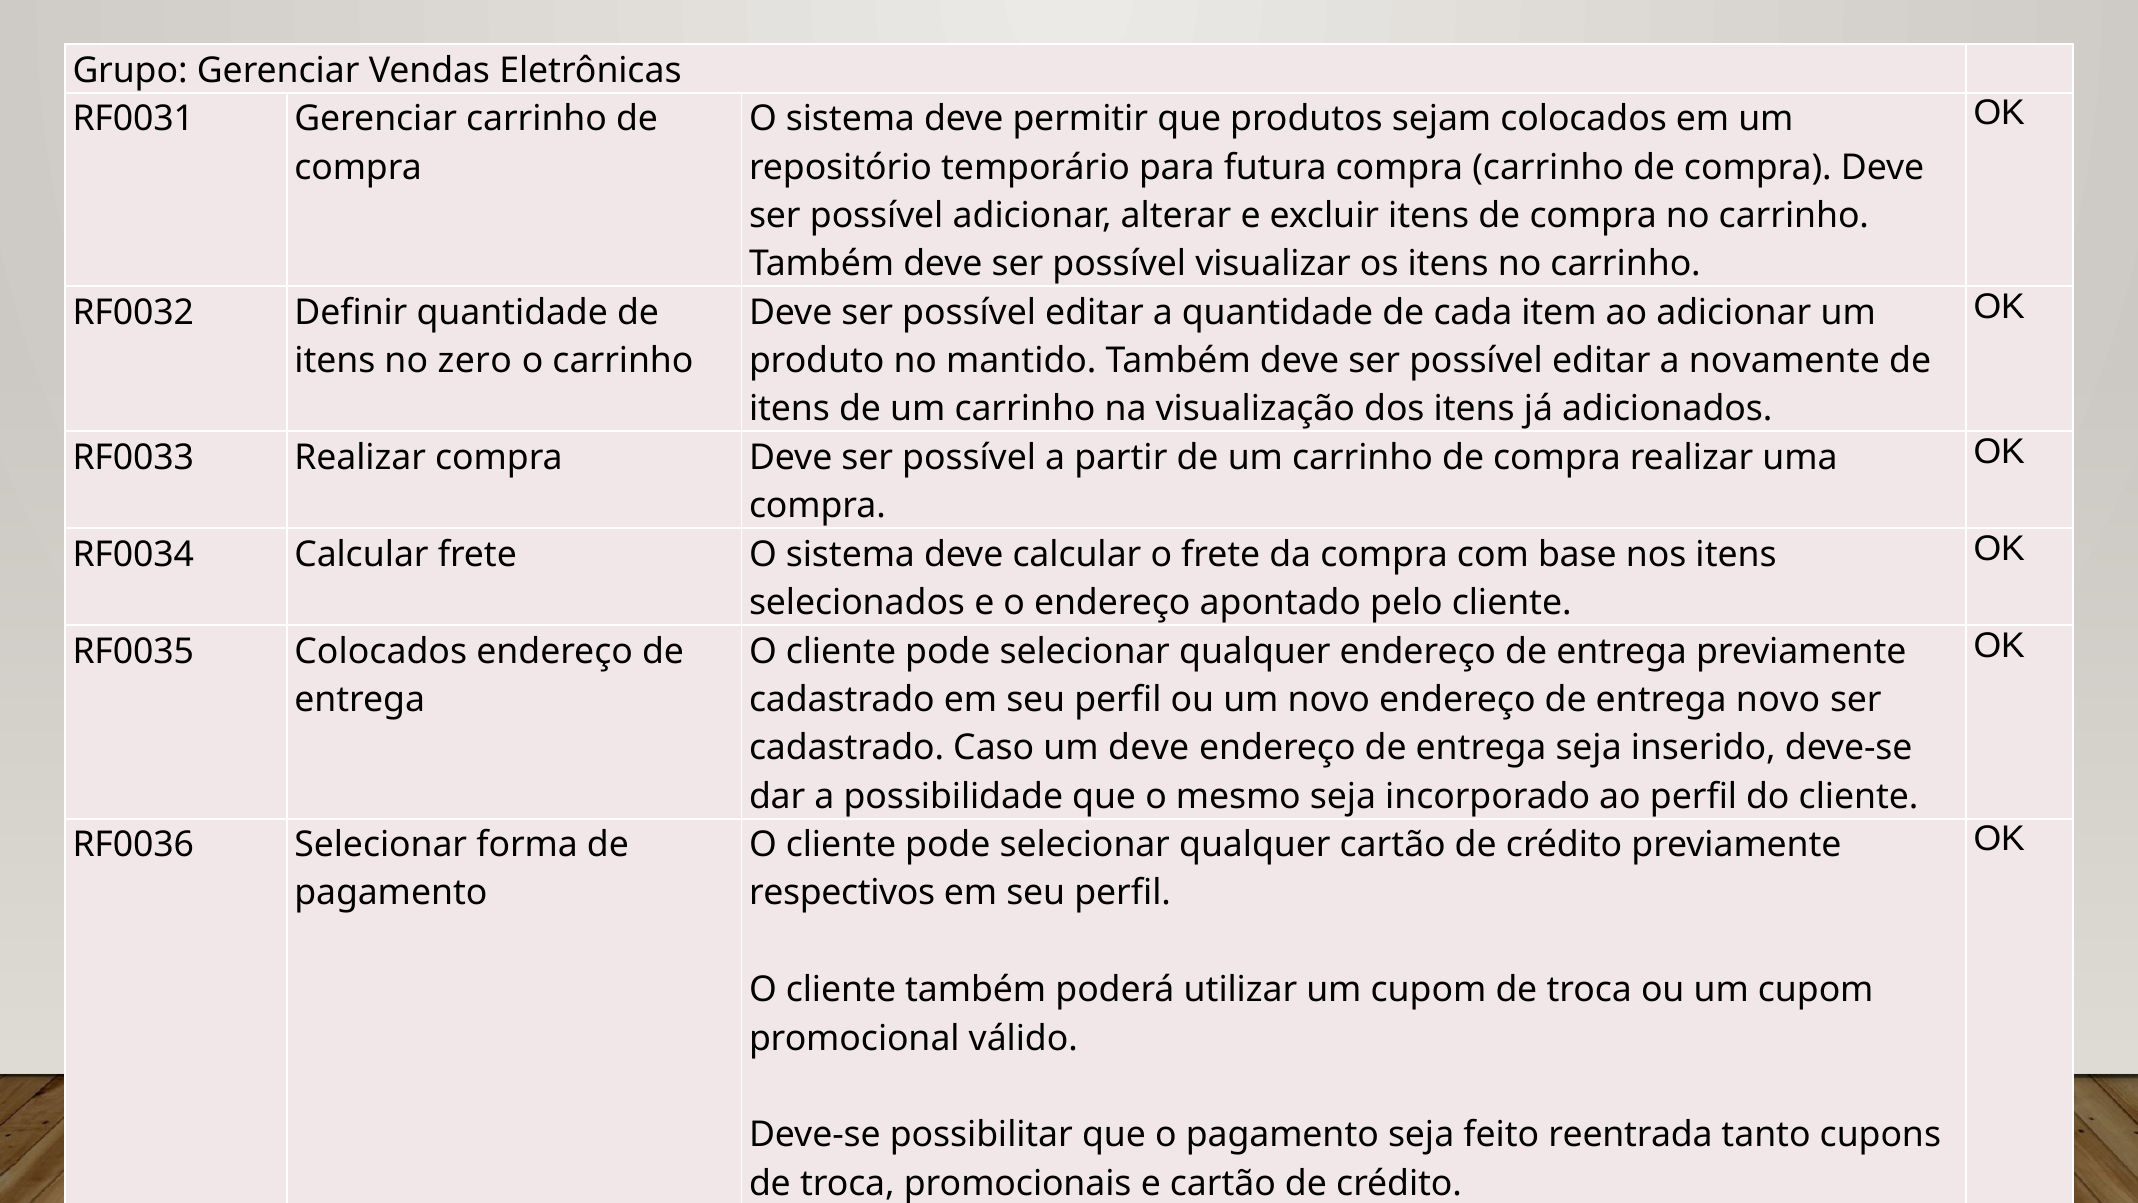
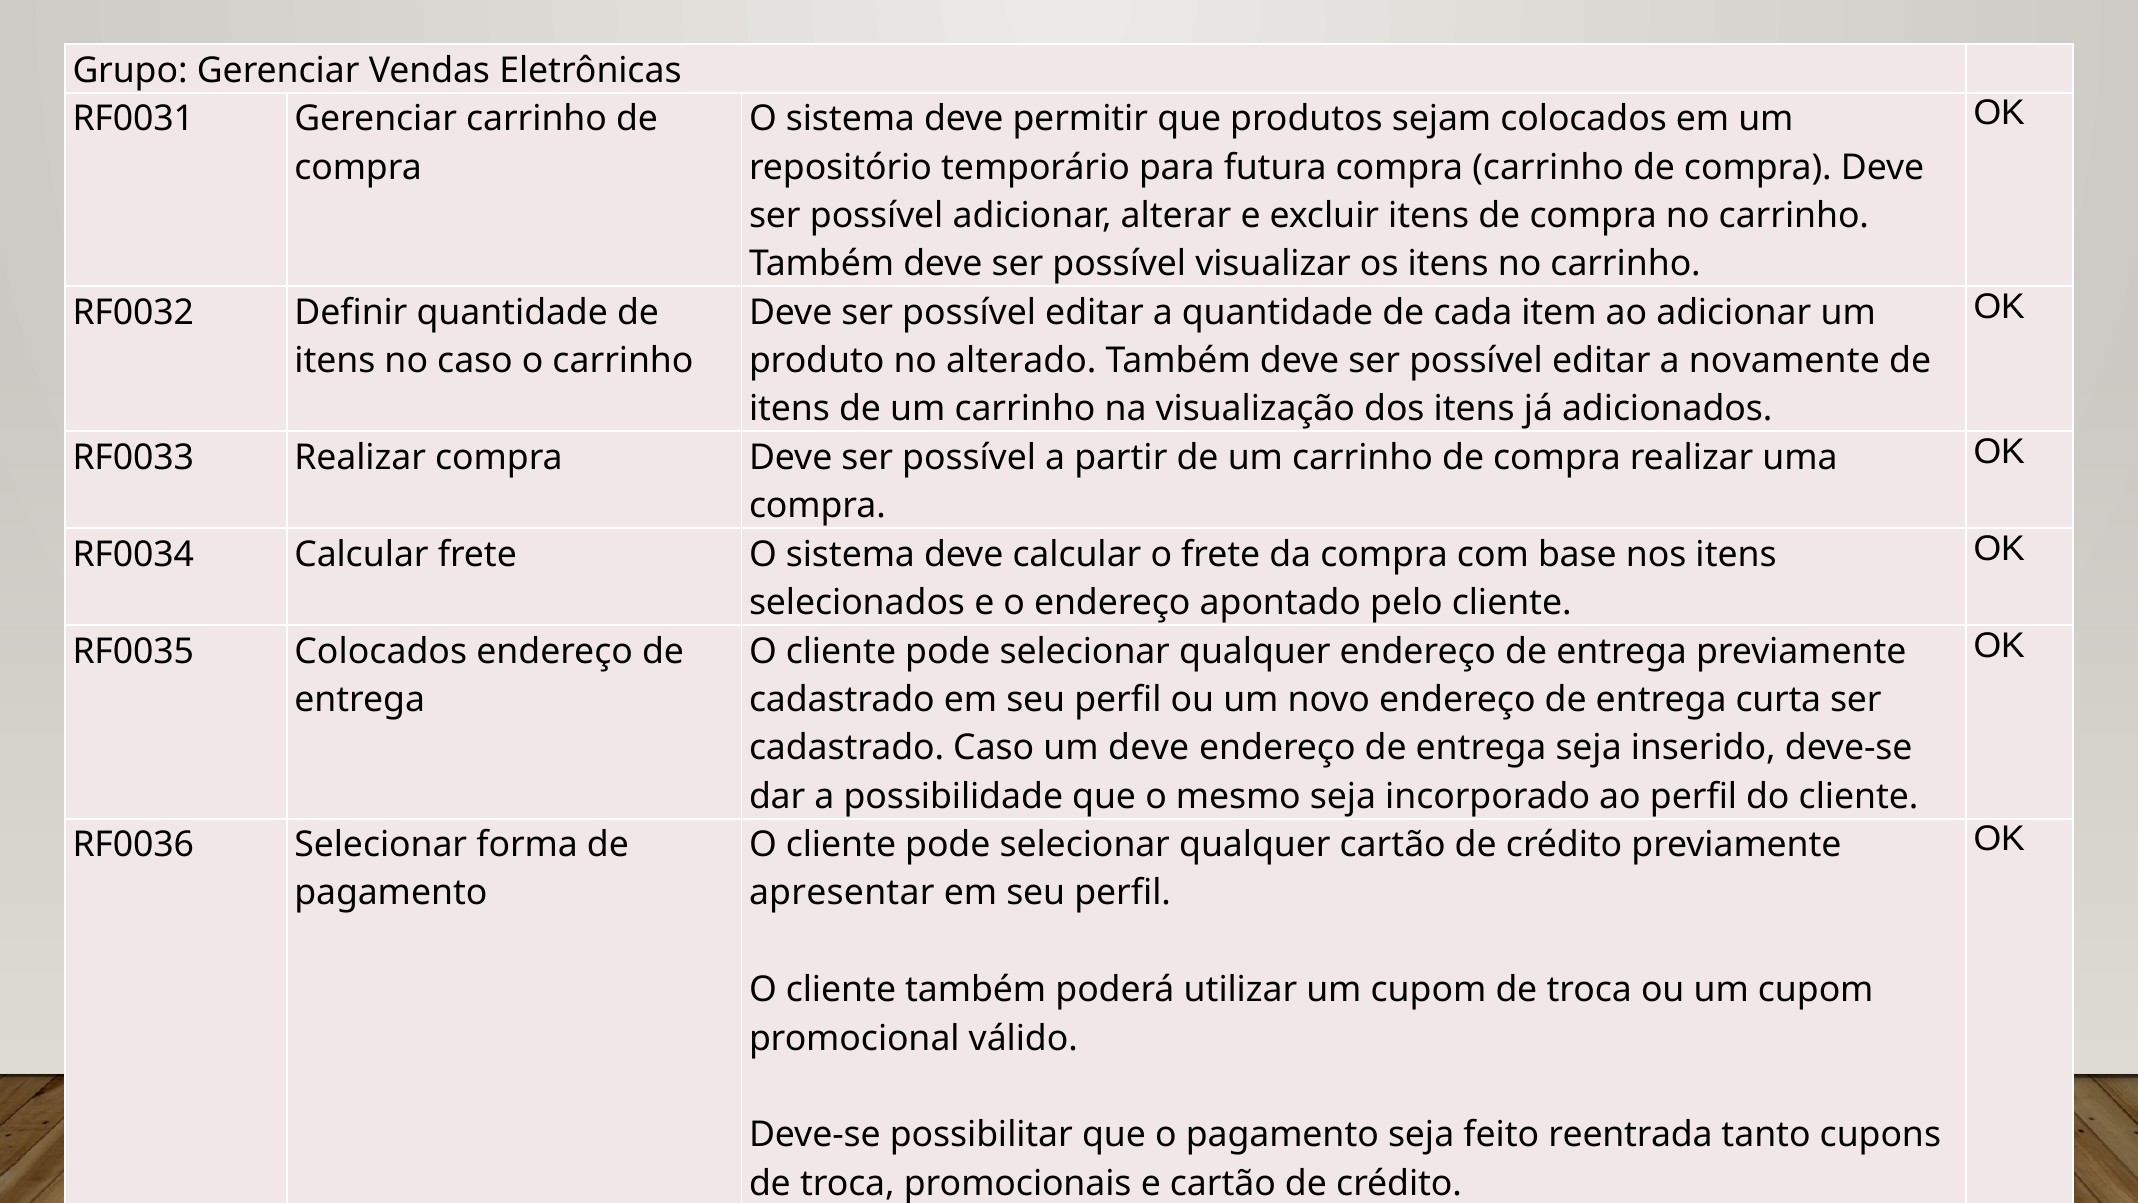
no zero: zero -> caso (475, 361)
mantido: mantido -> alterado (1021, 361)
entrega novo: novo -> curta (1778, 699)
respectivos: respectivos -> apresentar (842, 893)
